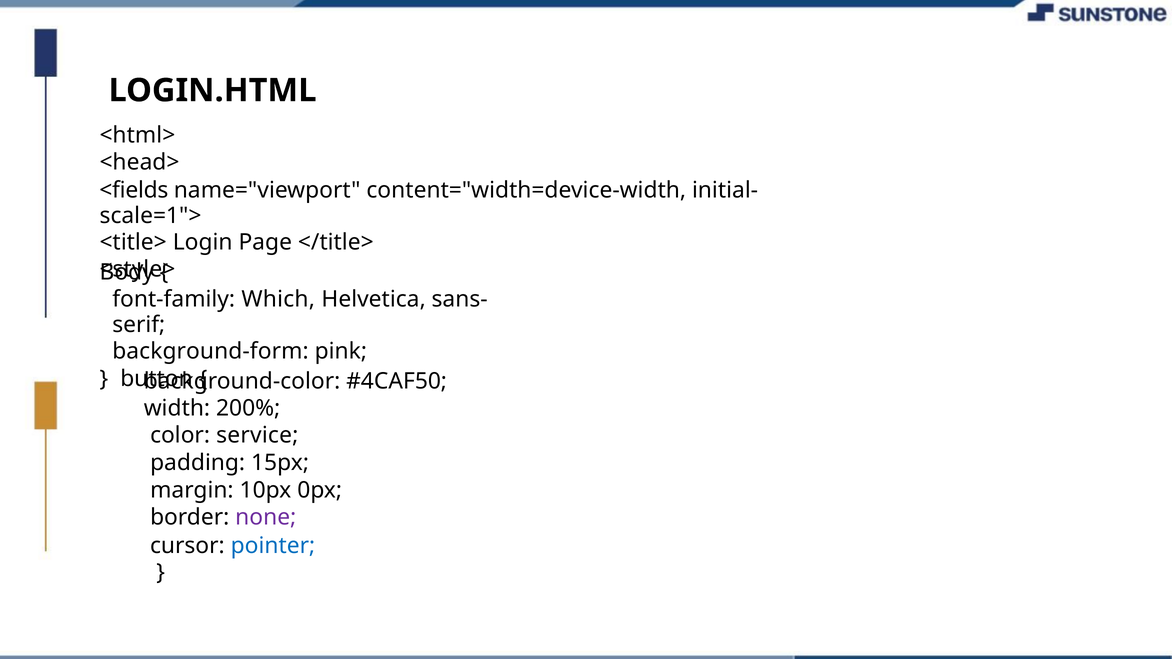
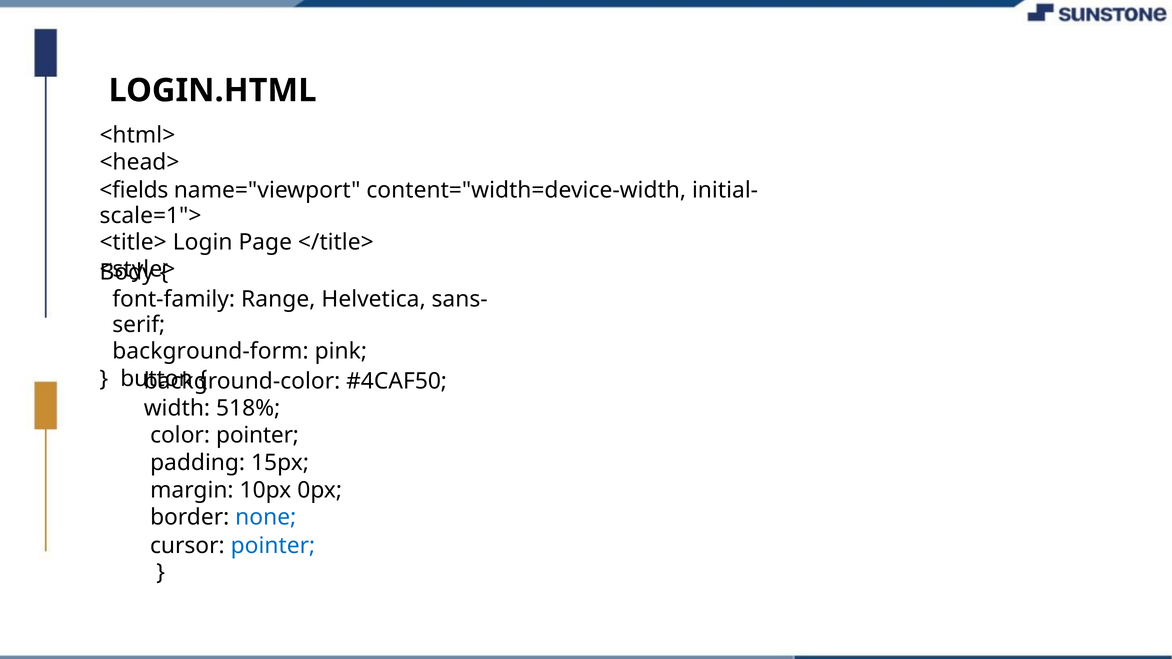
Which: Which -> Range (278, 300)
200%: 200% -> 518% (248, 408)
color service: service -> pointer (258, 436)
none colour: purple -> blue (266, 518)
